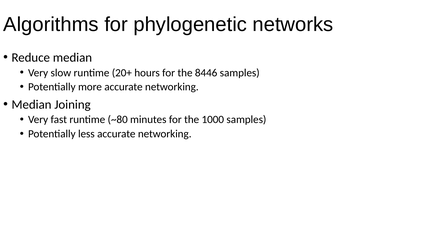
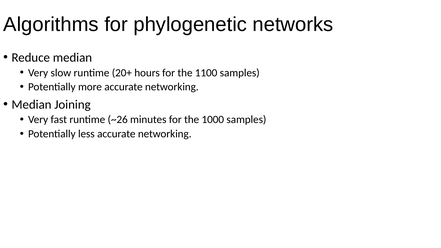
8446: 8446 -> 1100 (206, 73)
~80: ~80 -> ~26 (118, 120)
